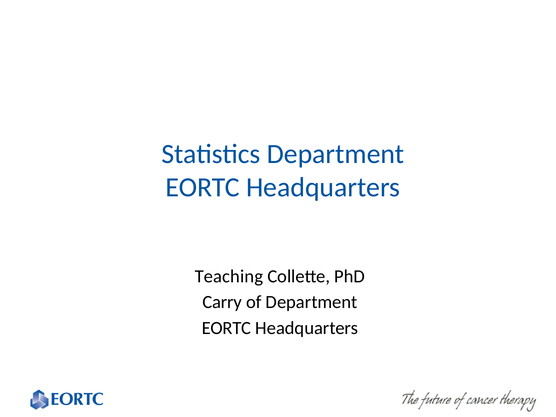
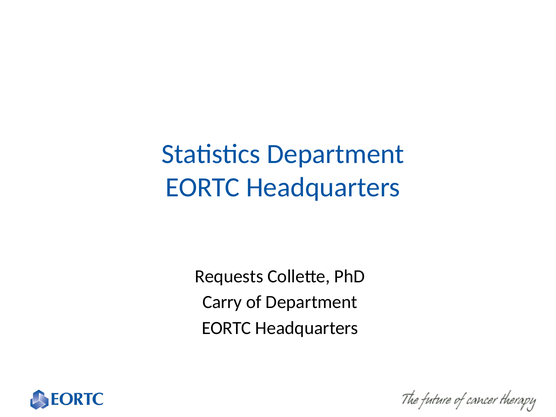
Teaching: Teaching -> Requests (229, 276)
